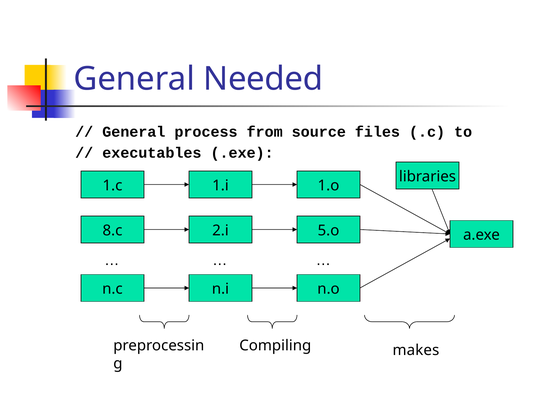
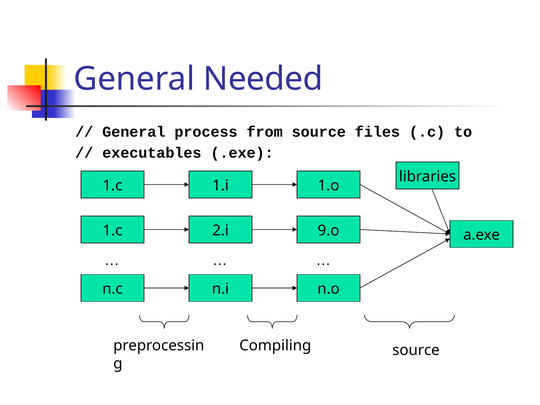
8.c: 8.c -> 1.c (112, 231)
5.o: 5.o -> 9.o (328, 231)
Compiling makes: makes -> source (416, 350)
